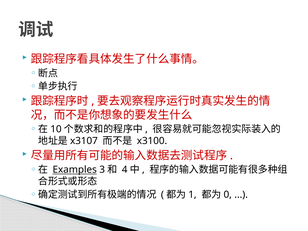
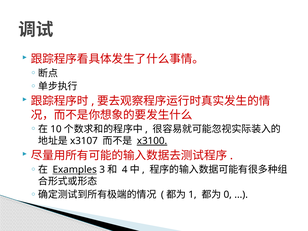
x3100 underline: none -> present (152, 141)
